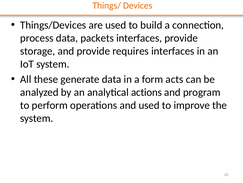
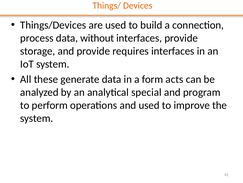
packets: packets -> without (97, 38)
actions: actions -> special (146, 92)
